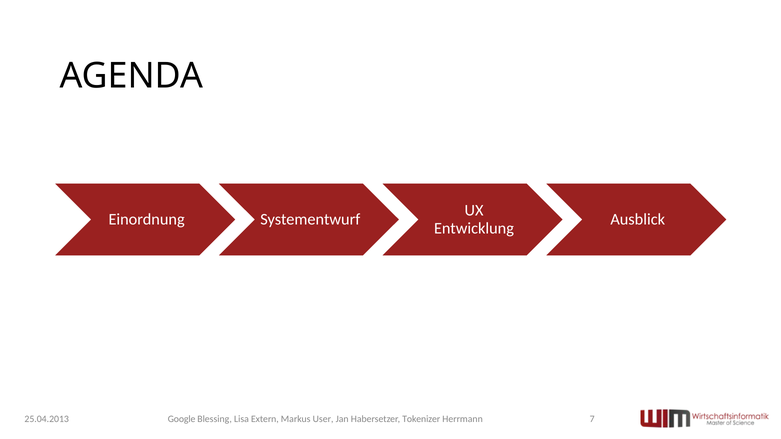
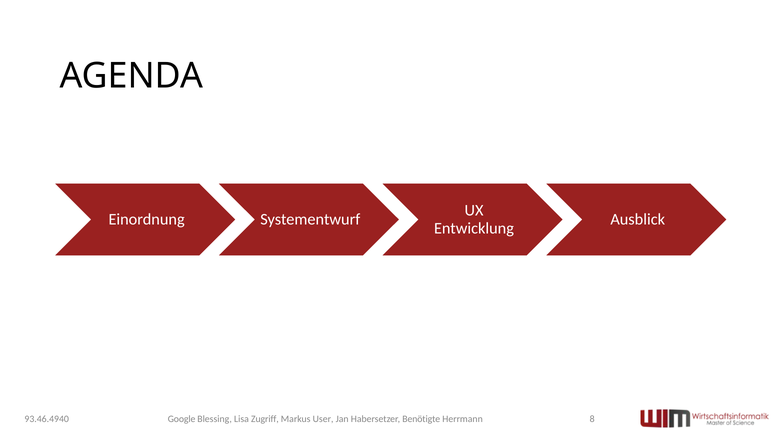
Extern: Extern -> Zugriff (265, 419)
Tokenizer: Tokenizer -> Benötigte (421, 419)
7: 7 -> 8 (592, 419)
25.04.2013: 25.04.2013 -> 93.46.4940 (47, 420)
